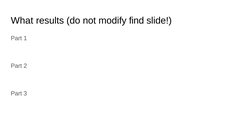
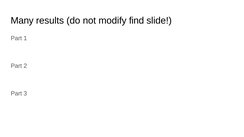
What: What -> Many (22, 21)
